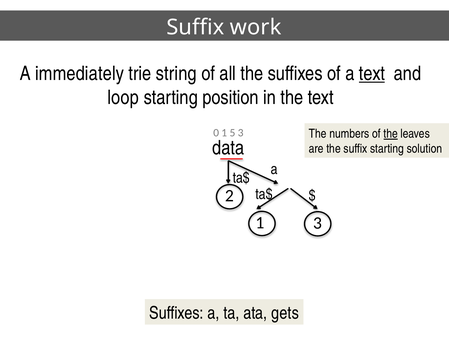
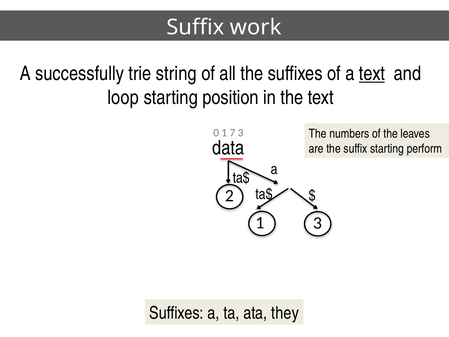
immediately: immediately -> successfully (80, 74)
5: 5 -> 7 (232, 133)
the underline: present -> none (391, 134)
solution: solution -> perform (424, 149)
gets: gets -> they (285, 313)
